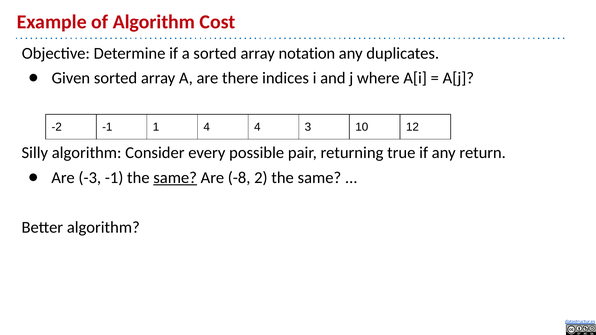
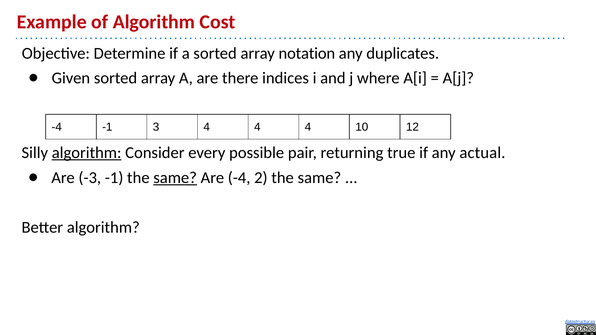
-2: -2 -> -4 (57, 127)
1: 1 -> 3 (156, 127)
4 4 3: 3 -> 4 (308, 127)
algorithm underline: none -> present (87, 153)
return: return -> actual (482, 153)
Are -8: -8 -> -4 (239, 178)
